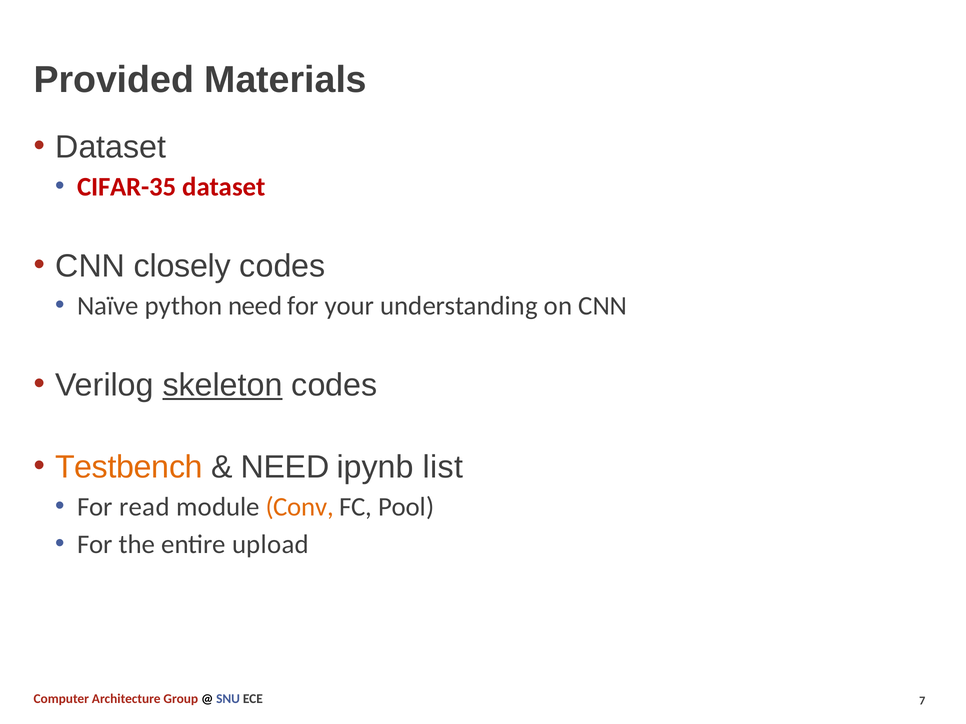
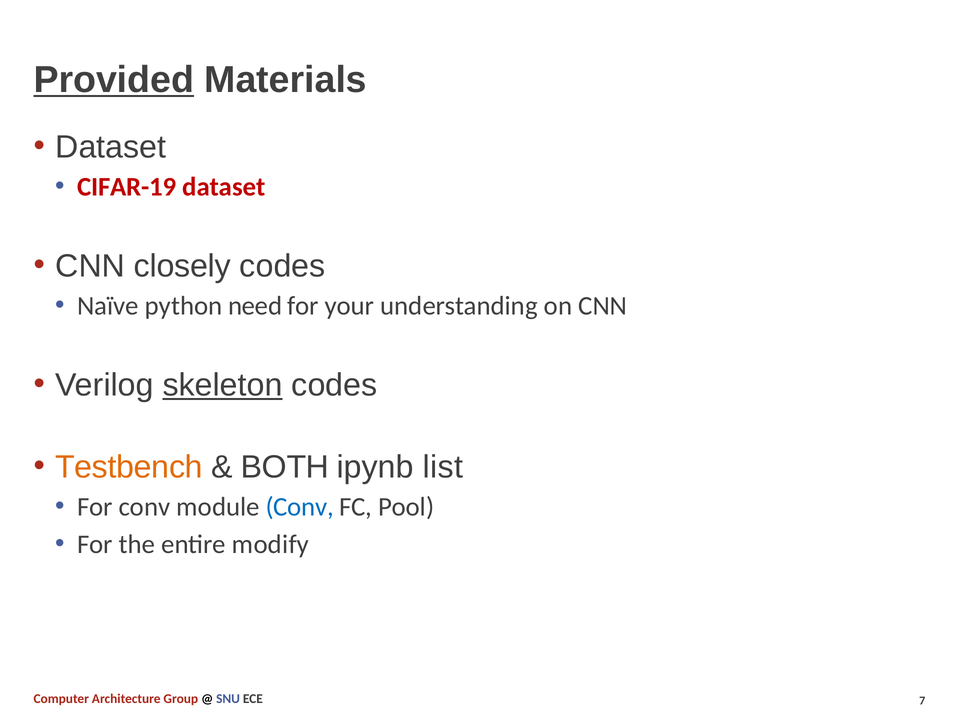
Provided underline: none -> present (114, 80)
CIFAR-35: CIFAR-35 -> CIFAR-19 (127, 187)
NEED: NEED -> BOTH (285, 467)
For read: read -> conv (145, 507)
Conv colour: orange -> blue (300, 507)
upload: upload -> modify (270, 545)
